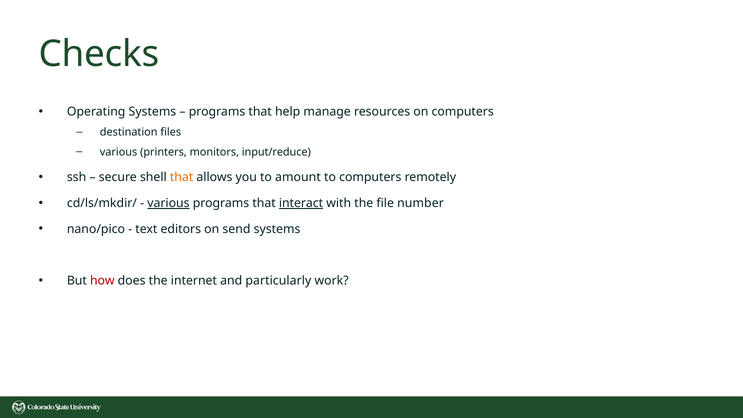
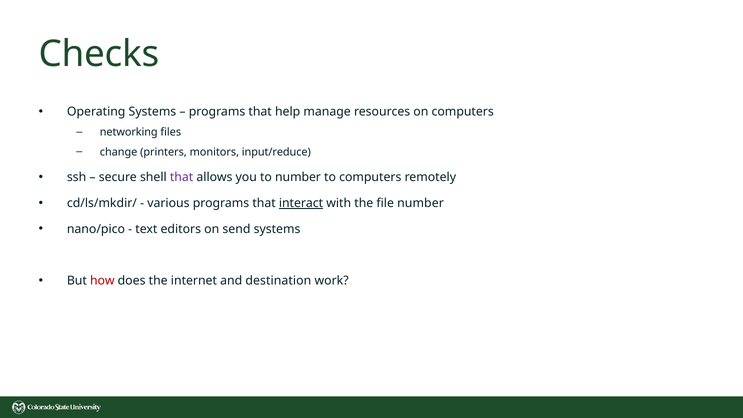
destination: destination -> networking (129, 132)
various: various -> change (119, 152)
that colour: orange -> purple (182, 177)
to amount: amount -> number (298, 177)
various underline: present -> none (168, 203)
particularly: particularly -> destination (278, 281)
